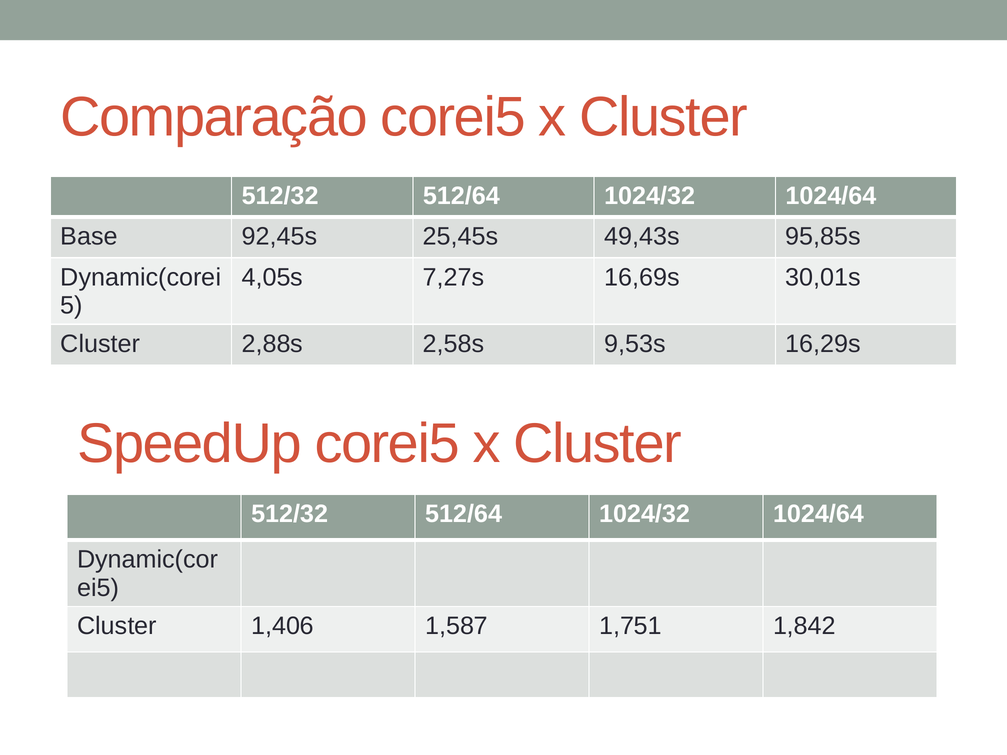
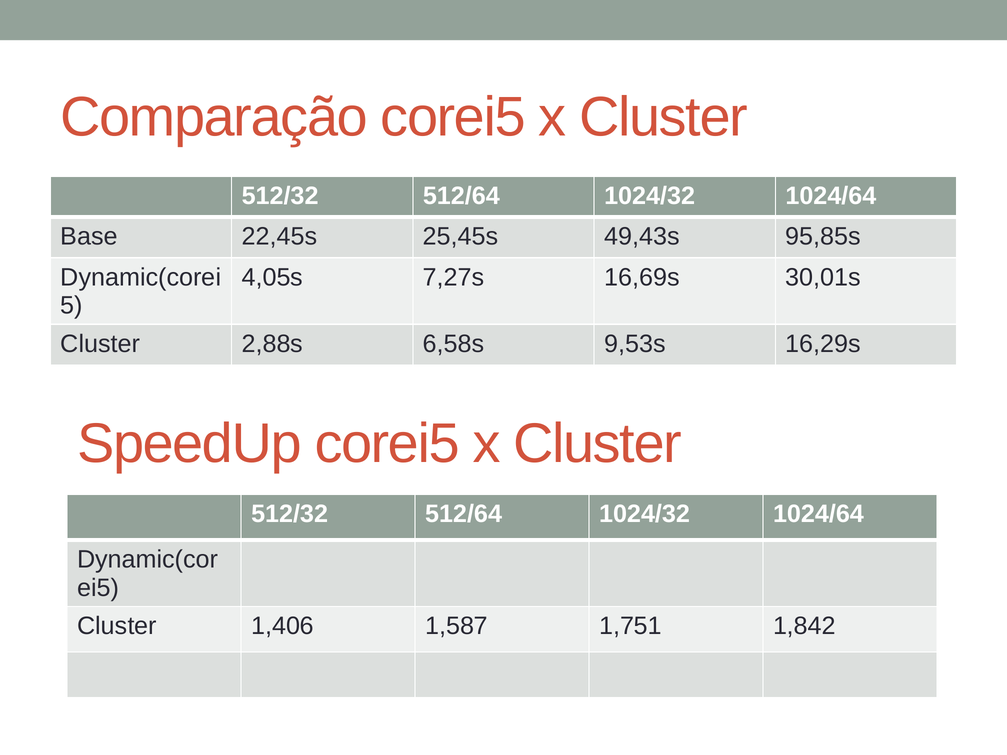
92,45s: 92,45s -> 22,45s (279, 237)
2,58s: 2,58s -> 6,58s (454, 344)
